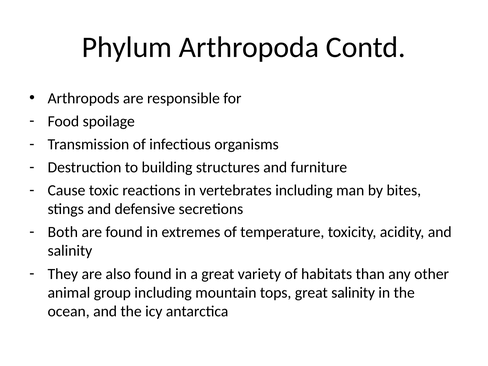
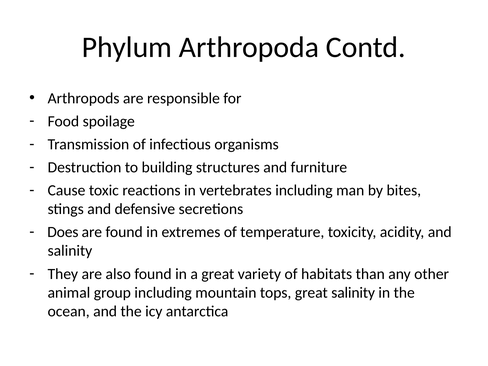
Both: Both -> Does (63, 232)
